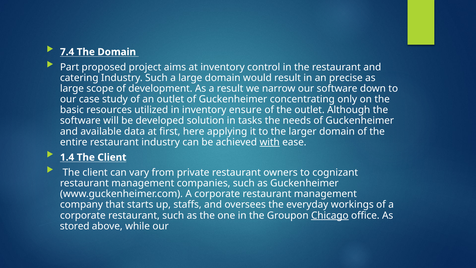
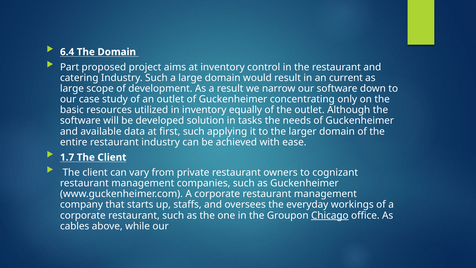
7.4: 7.4 -> 6.4 (67, 52)
precise: precise -> current (346, 78)
ensure: ensure -> equally (245, 110)
first here: here -> such (194, 131)
with underline: present -> none (270, 142)
1.4: 1.4 -> 1.7 (67, 157)
stored: stored -> cables (75, 226)
